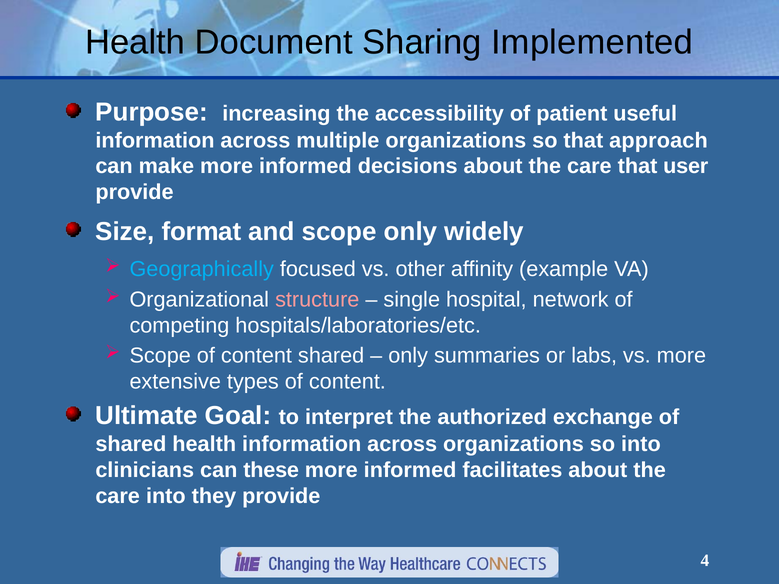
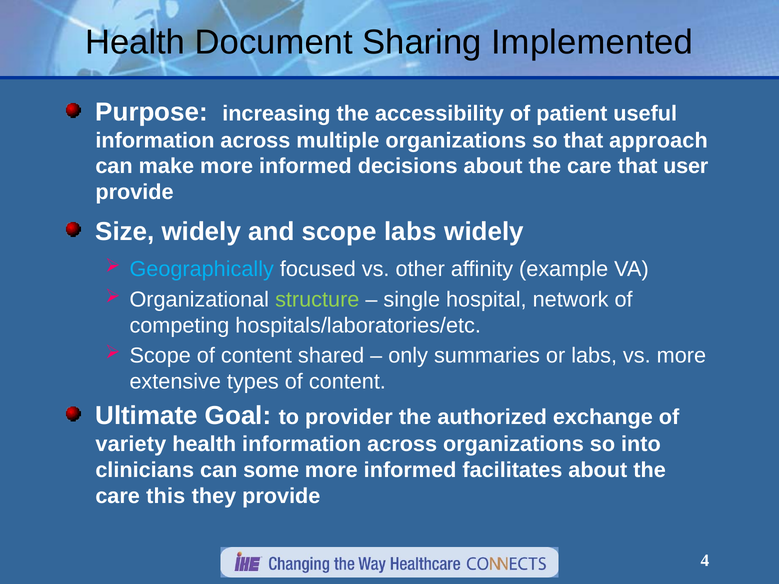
Size format: format -> widely (201, 232)
scope only: only -> labs (410, 232)
structure colour: pink -> light green (317, 300)
interpret: interpret -> provider (349, 417)
shared: shared -> variety (131, 444)
these: these -> some (271, 470)
care into: into -> this (166, 496)
